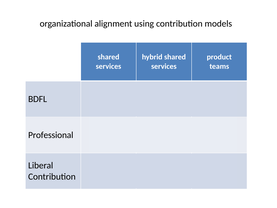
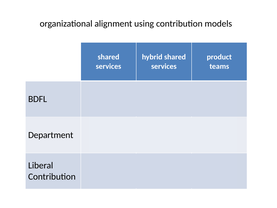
Professional: Professional -> Department (51, 135)
